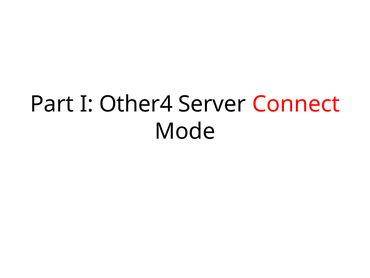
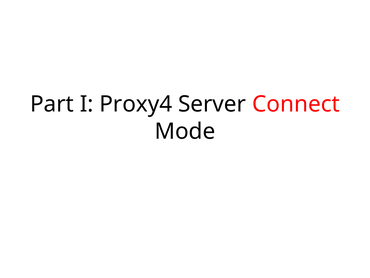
Other4: Other4 -> Proxy4 (136, 104)
